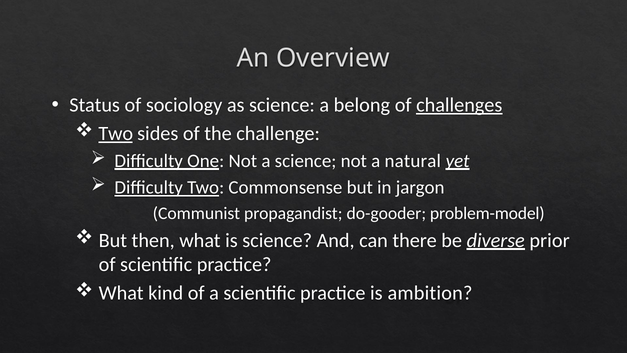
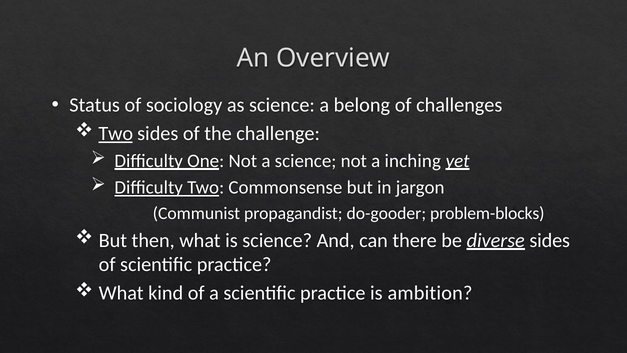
challenges underline: present -> none (459, 105)
natural: natural -> inching (413, 161)
problem-model: problem-model -> problem-blocks (487, 213)
prior: prior -> sides (550, 240)
